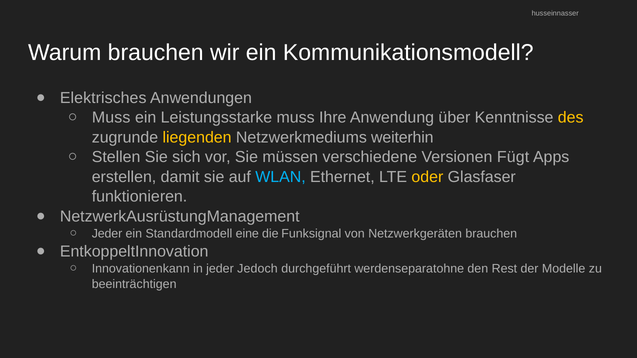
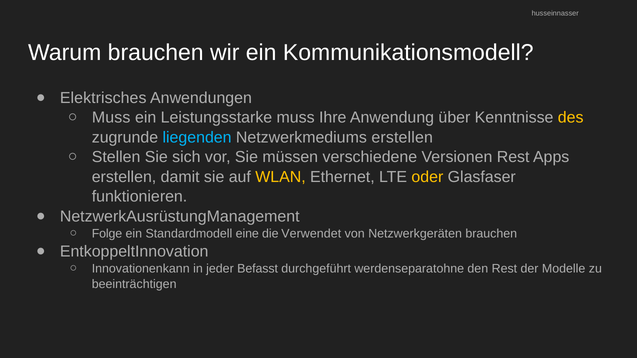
liegenden colour: yellow -> light blue (197, 137)
Netzwerkmediums weiterhin: weiterhin -> erstellen (402, 137)
Versionen Fügt: Fügt -> Rest (513, 157)
WLAN colour: light blue -> yellow (280, 177)
Jeder: Jeder -> Folge (107, 234)
Funksignal: Funksignal -> Verwendet (311, 234)
Jedoch: Jedoch -> Befasst (258, 269)
